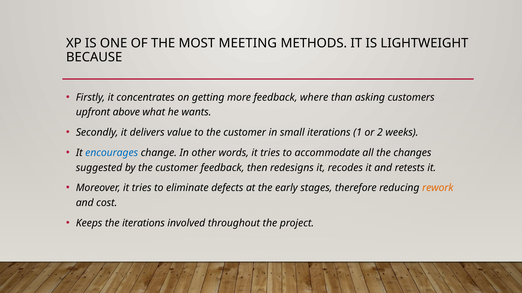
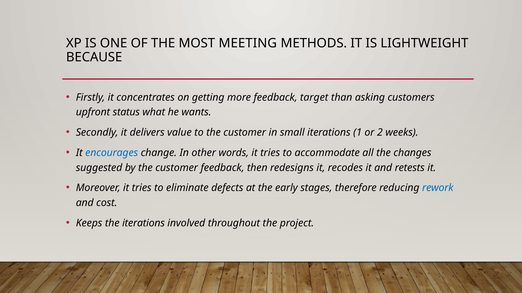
where: where -> target (314, 98)
above: above -> status (126, 112)
rework colour: orange -> blue (438, 188)
